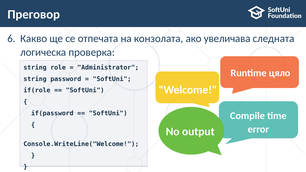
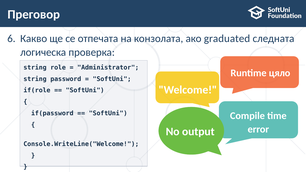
увеличава: увеличава -> graduated (227, 39)
